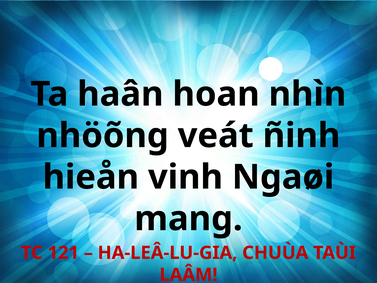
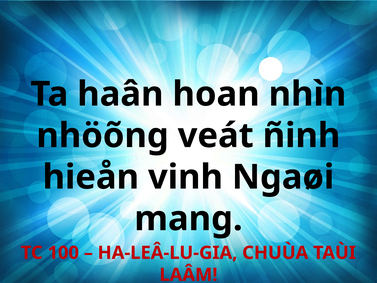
121: 121 -> 100 (63, 253)
